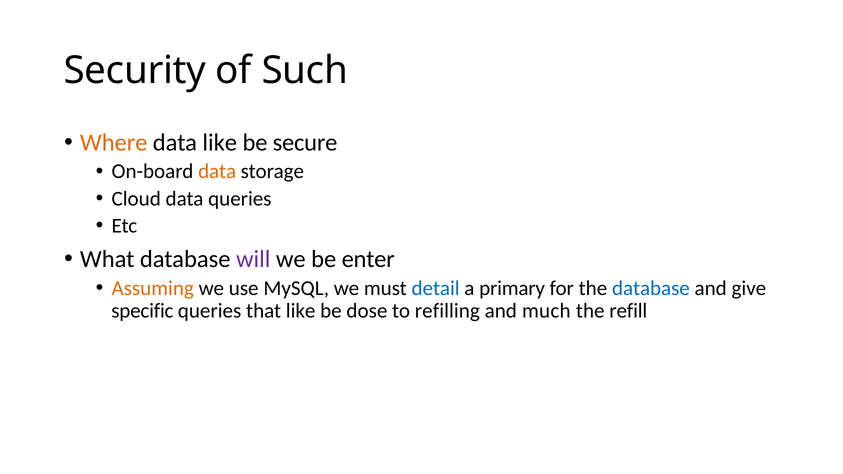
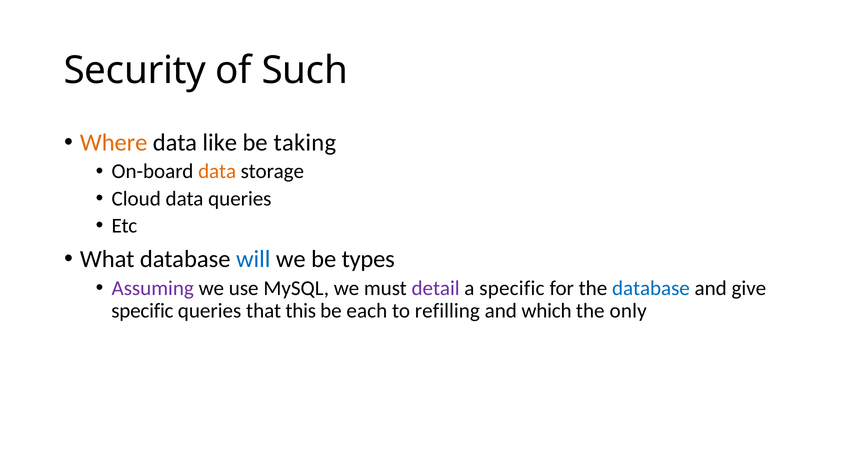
secure: secure -> taking (305, 142)
will colour: purple -> blue (253, 259)
enter: enter -> types (368, 259)
Assuming colour: orange -> purple (153, 288)
detail colour: blue -> purple (436, 288)
a primary: primary -> specific (512, 288)
that like: like -> this (301, 311)
dose: dose -> each (367, 311)
much: much -> which (547, 311)
refill: refill -> only (628, 311)
